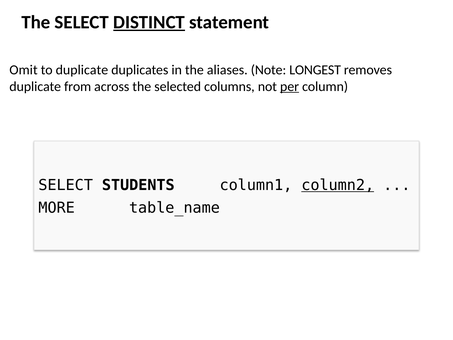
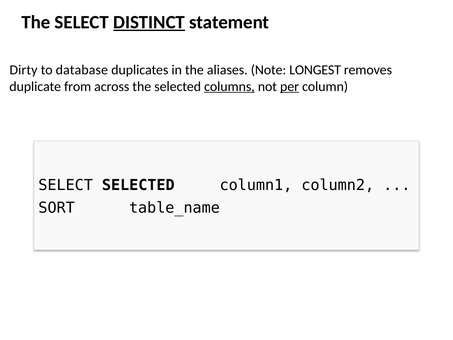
Omit: Omit -> Dirty (23, 70)
to duplicate: duplicate -> database (82, 70)
columns underline: none -> present (229, 86)
SELECT STUDENTS: STUDENTS -> SELECTED (138, 185)
column2 underline: present -> none (338, 185)
MORE: MORE -> SORT (57, 208)
